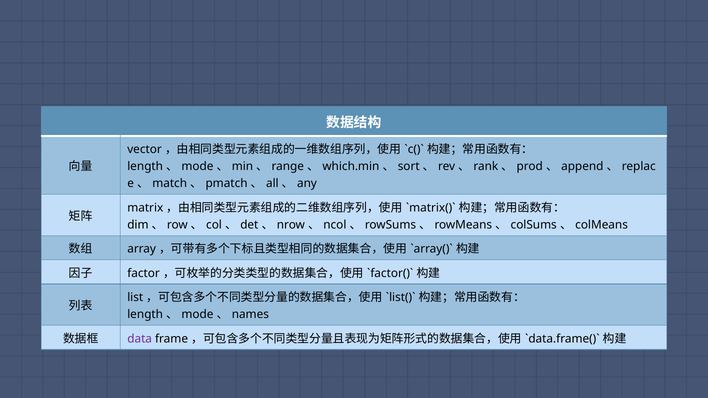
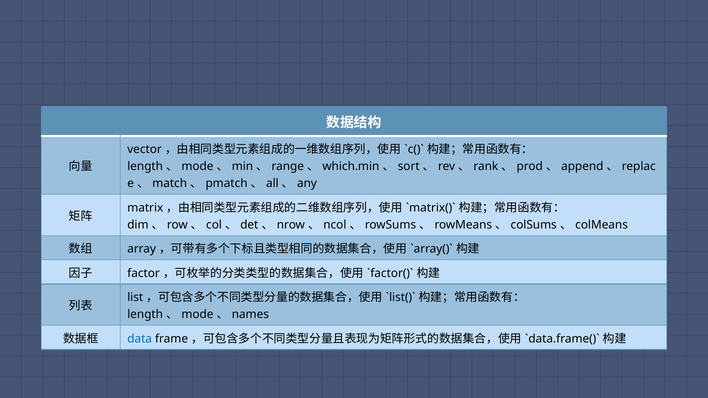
data colour: purple -> blue (140, 339)
